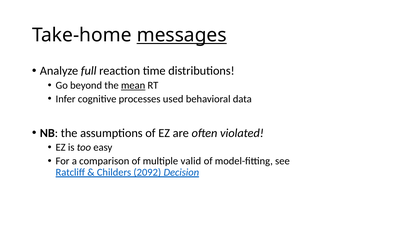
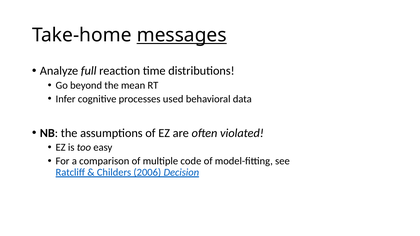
mean underline: present -> none (133, 85)
valid: valid -> code (191, 161)
2092: 2092 -> 2006 (147, 173)
